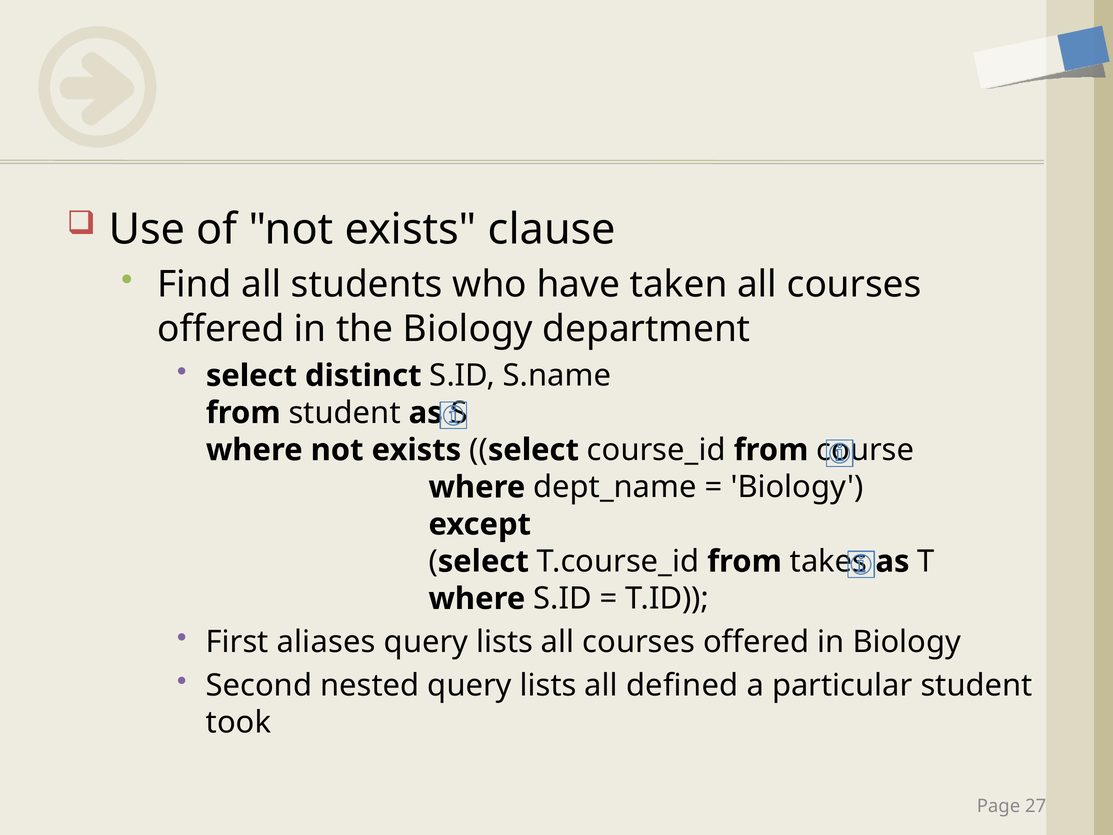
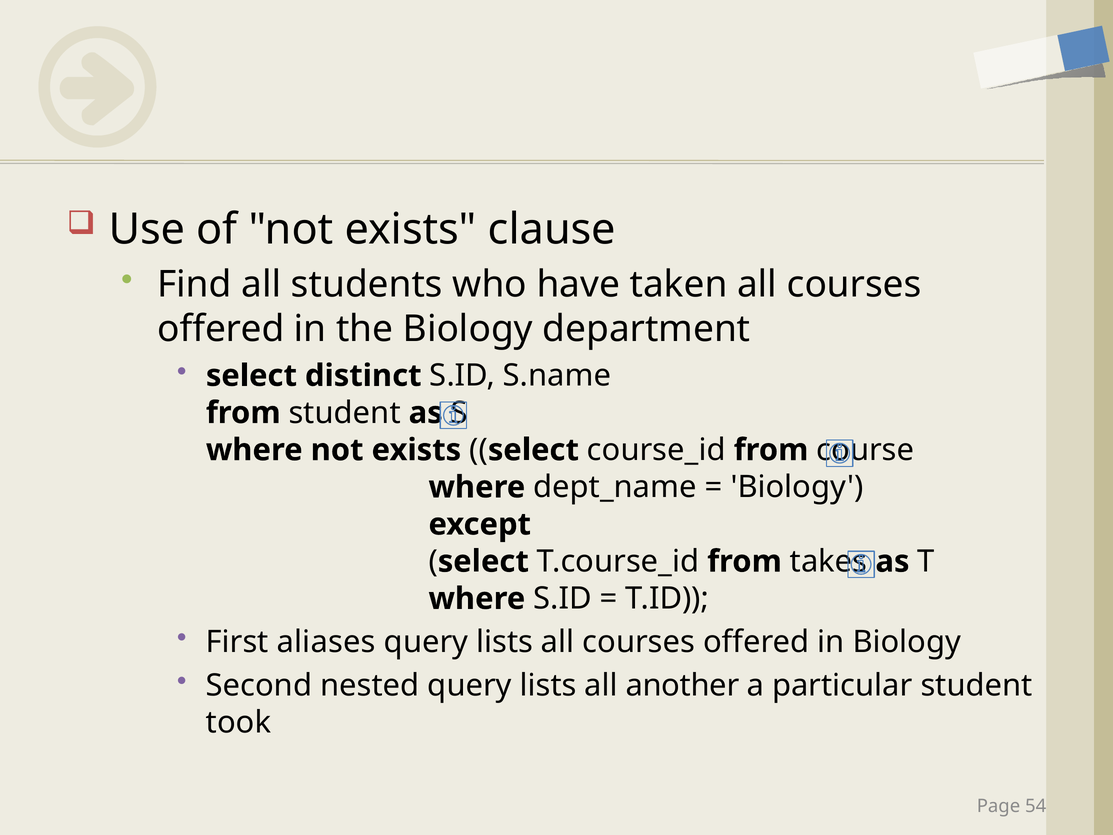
defined: defined -> another (682, 685)
27: 27 -> 54 (1036, 806)
